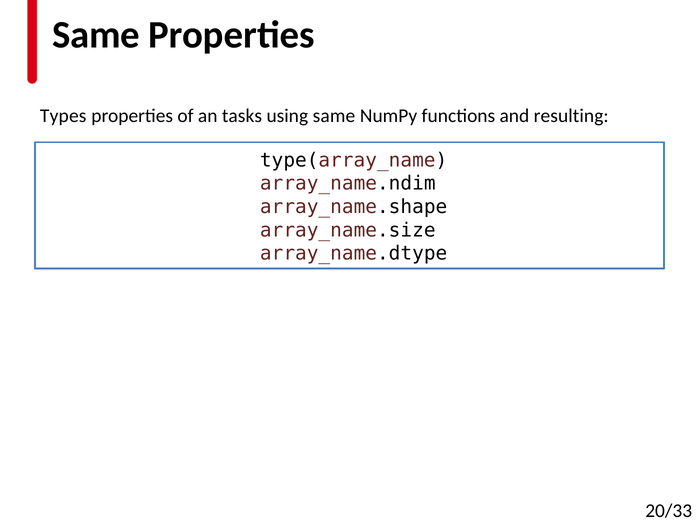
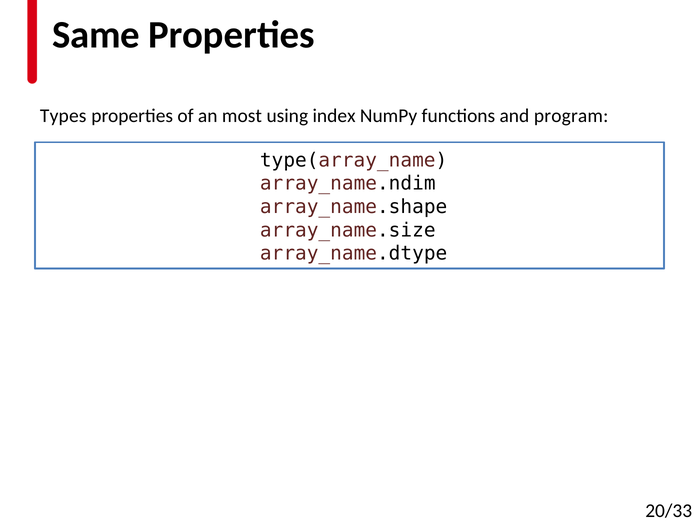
tasks: tasks -> most (242, 116)
using same: same -> index (334, 116)
resulting: resulting -> program (571, 116)
